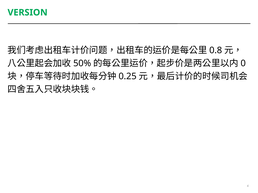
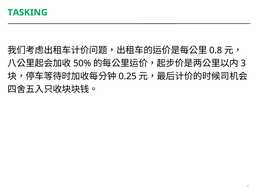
VERSION: VERSION -> TASKING (28, 13)
0: 0 -> 3 (243, 63)
